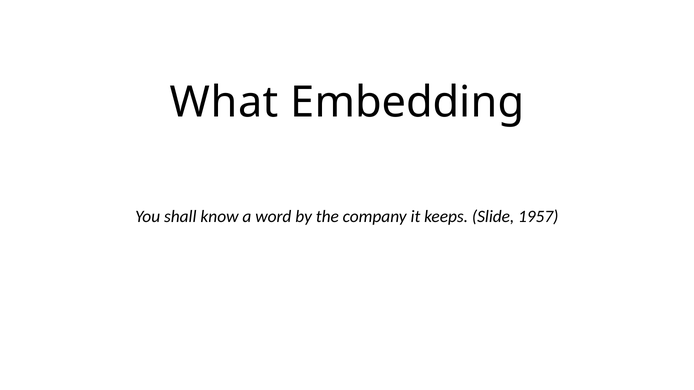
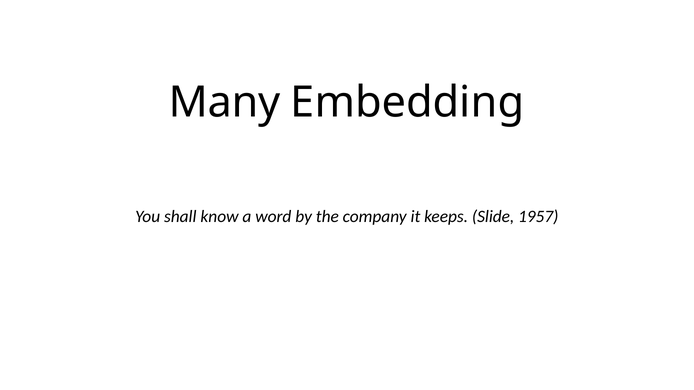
What: What -> Many (225, 103)
